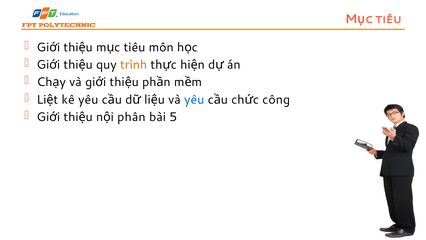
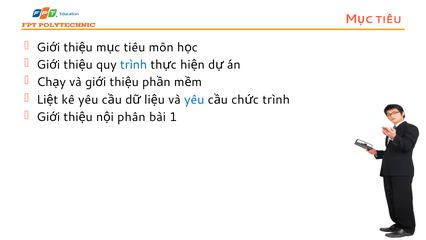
trình colour: orange -> blue (134, 65)
công: công -> trình (276, 99)
5: 5 -> 1 (173, 117)
